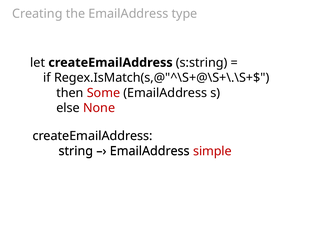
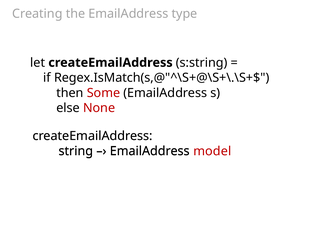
simple: simple -> model (212, 151)
